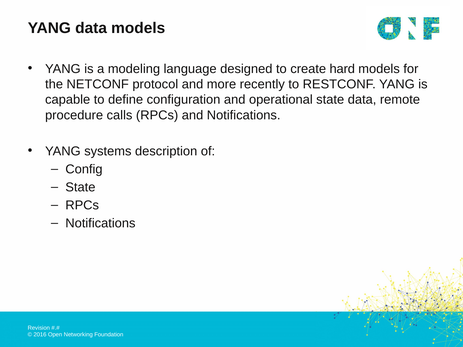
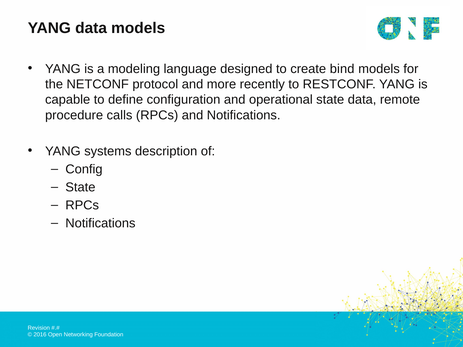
hard: hard -> bind (342, 69)
